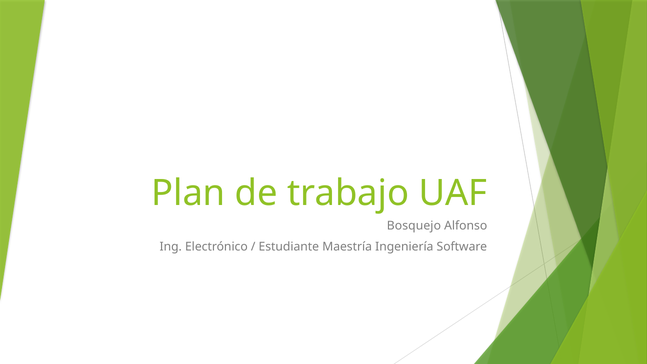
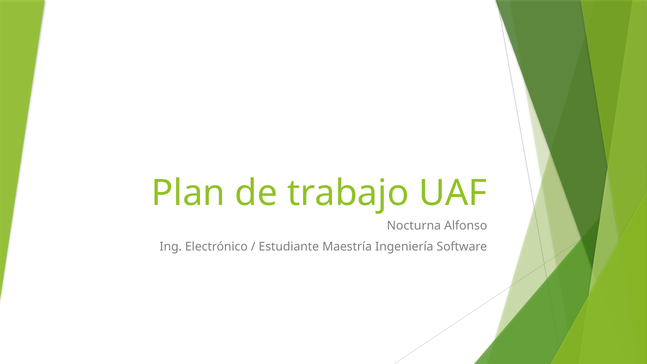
Bosquejo: Bosquejo -> Nocturna (414, 226)
